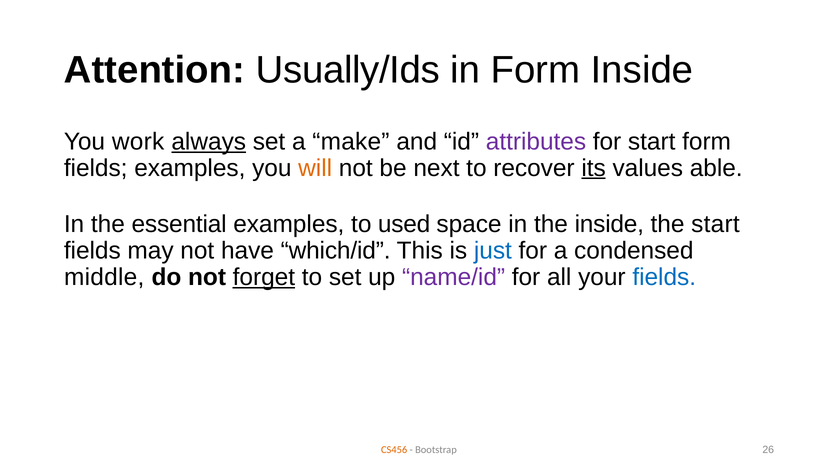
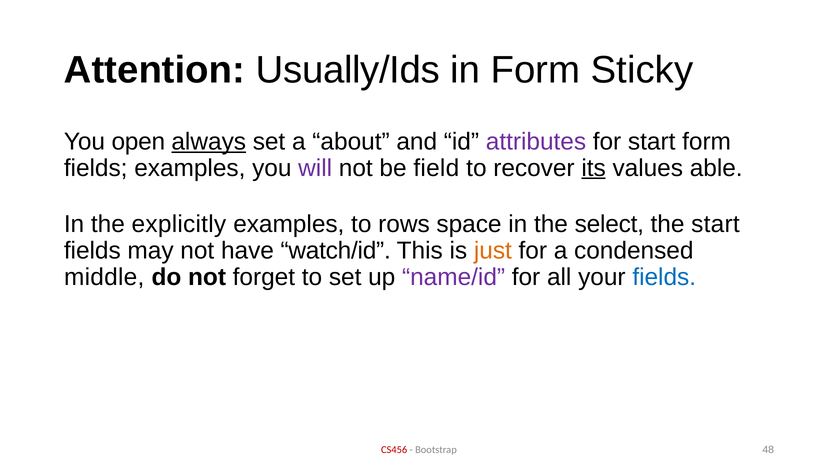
Form Inside: Inside -> Sticky (642, 70)
work: work -> open (138, 142)
make: make -> about (351, 142)
will colour: orange -> purple (315, 168)
next: next -> field (436, 168)
essential: essential -> explicitly (179, 225)
used: used -> rows (404, 225)
the inside: inside -> select (609, 225)
which/id: which/id -> watch/id (336, 251)
just colour: blue -> orange (493, 251)
forget underline: present -> none (264, 277)
CS456 colour: orange -> red (394, 450)
26: 26 -> 48 (768, 450)
